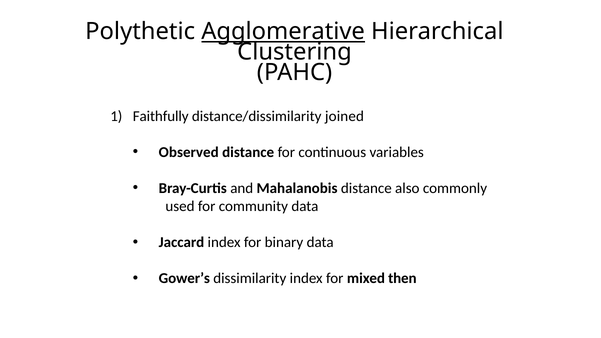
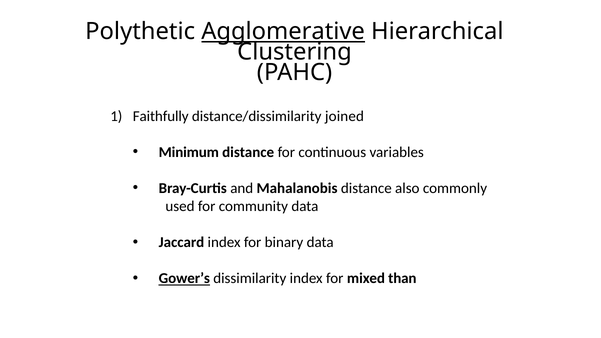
Observed: Observed -> Minimum (189, 152)
Gower’s underline: none -> present (184, 279)
then: then -> than (402, 279)
